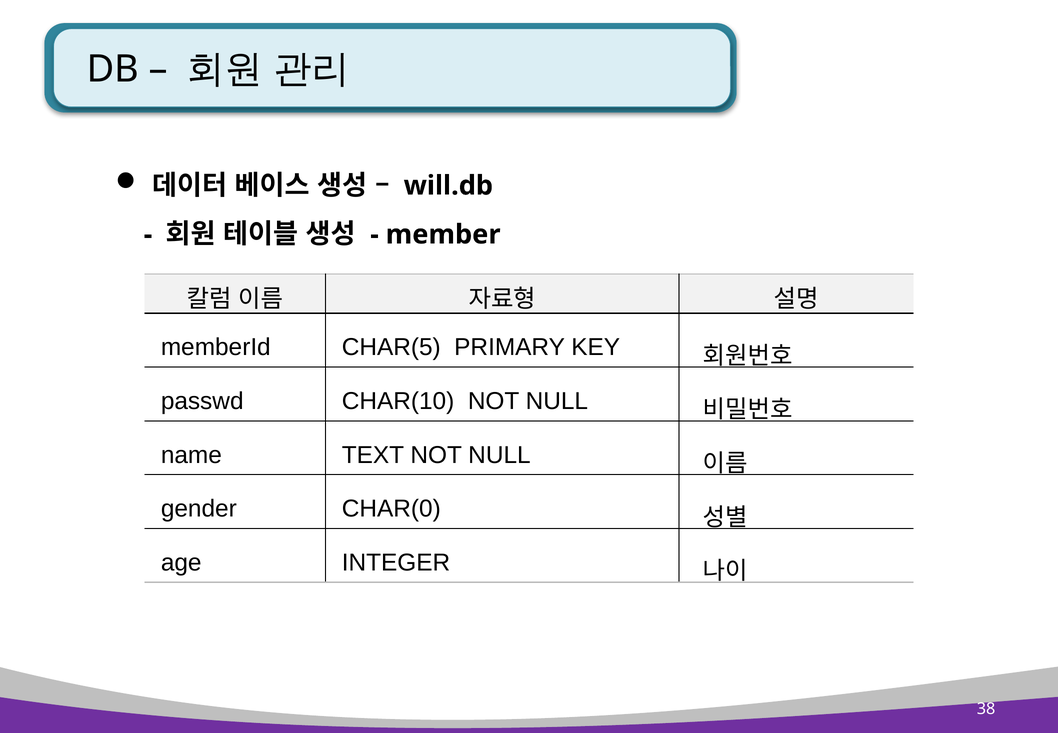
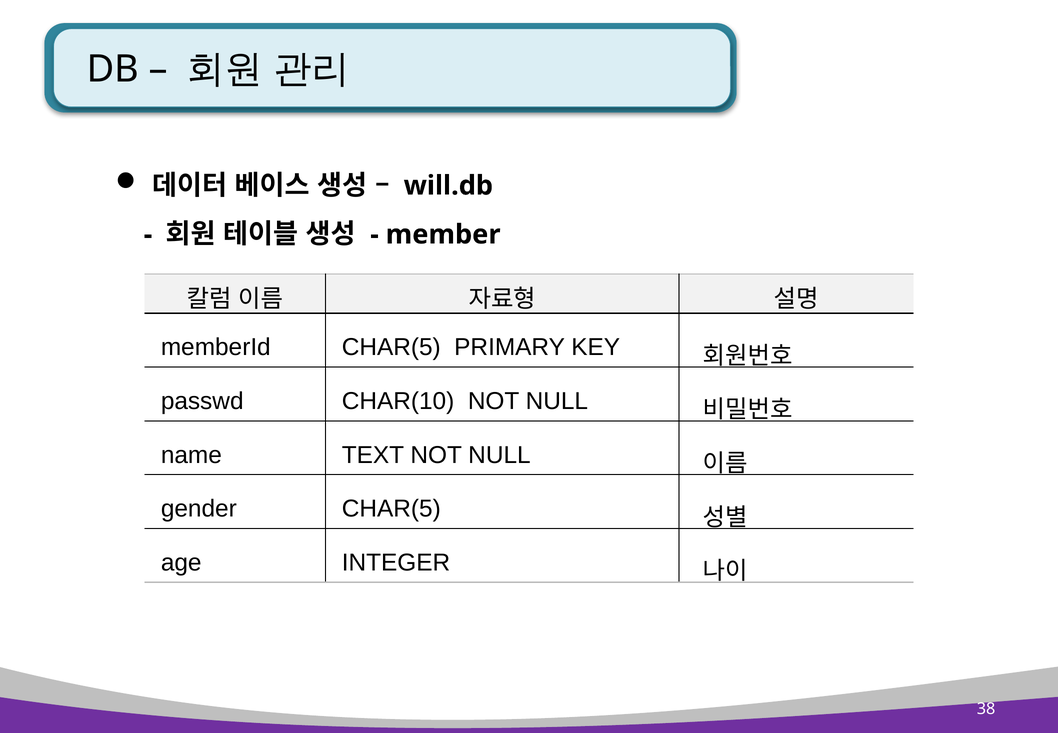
gender CHAR(0: CHAR(0 -> CHAR(5 (391, 508)
